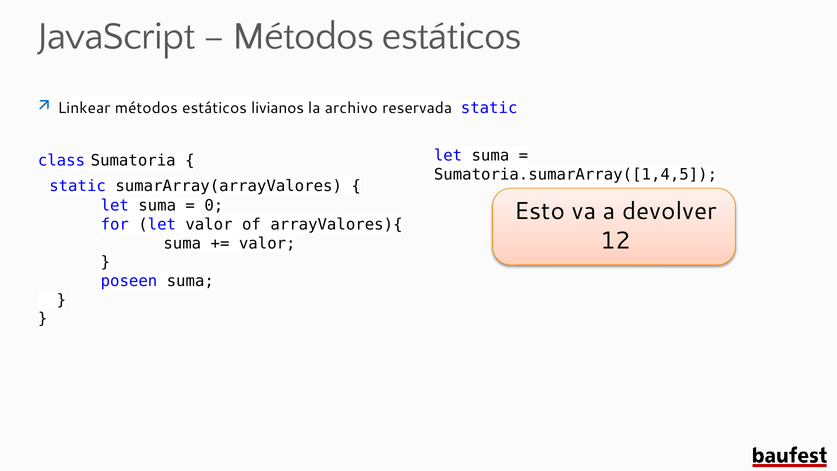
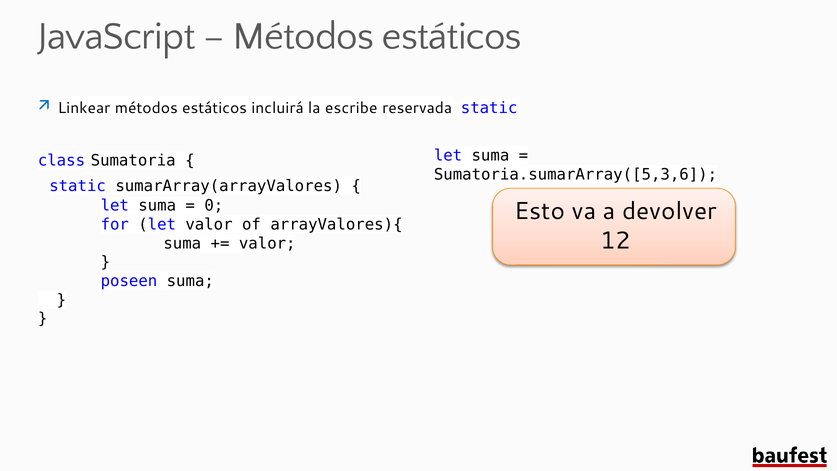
livianos: livianos -> incluirá (278, 108)
archivo: archivo -> escribe (351, 108)
Sumatoria.sumarArray([1,4,5: Sumatoria.sumarArray([1,4,5 -> Sumatoria.sumarArray([5,3,6 (575, 174)
